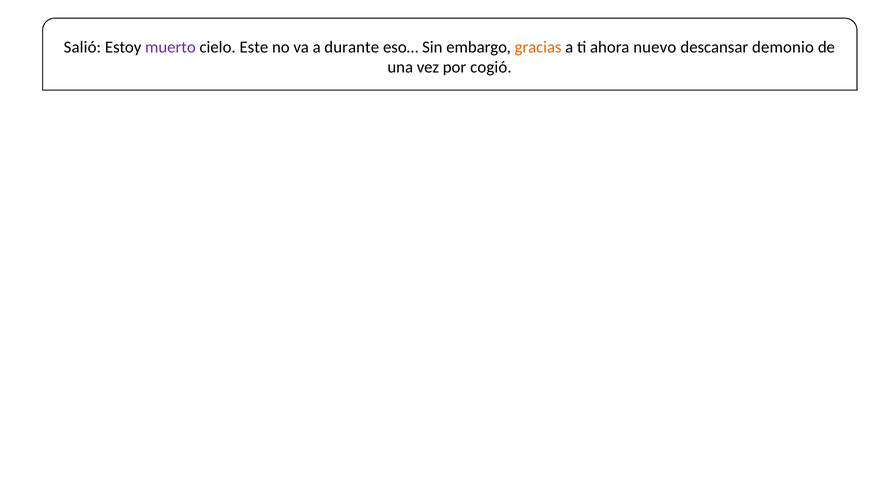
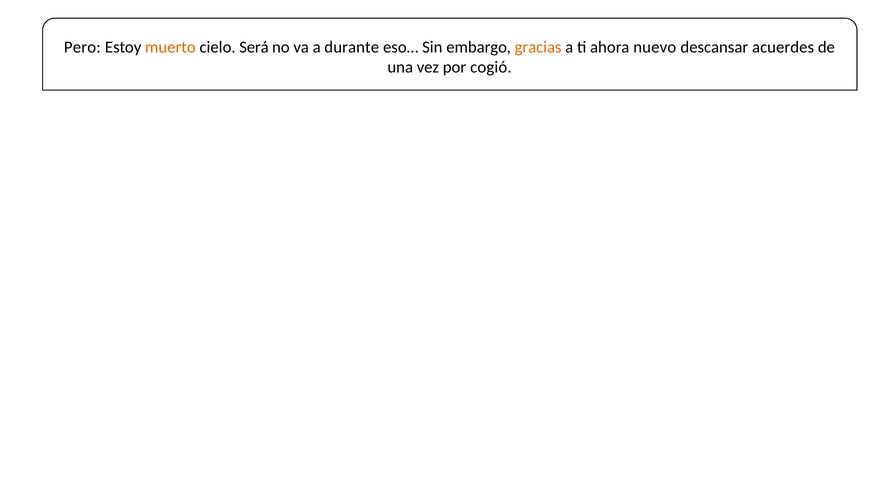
Salió: Salió -> Pero (82, 47)
muerto colour: purple -> orange (170, 47)
Este: Este -> Será (254, 47)
demonio: demonio -> acuerdes (783, 47)
